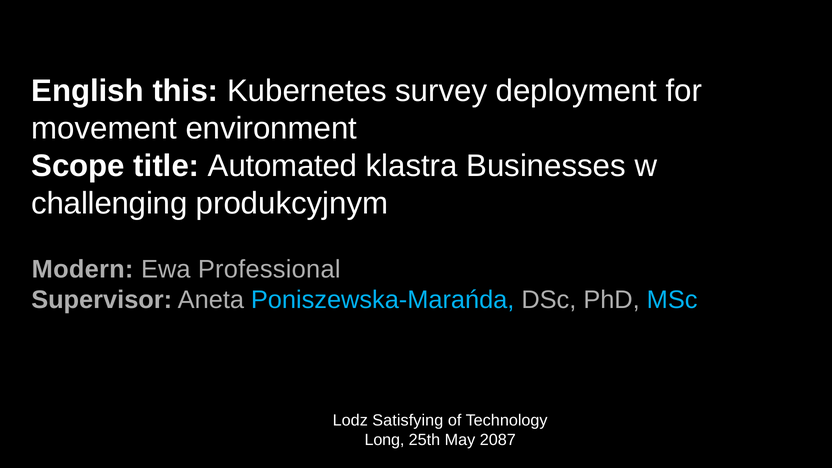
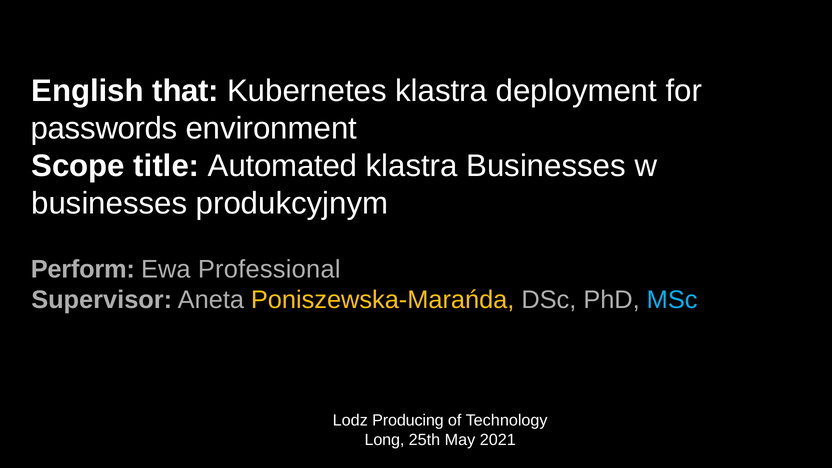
this: this -> that (186, 91)
Kubernetes survey: survey -> klastra (441, 91)
movement: movement -> passwords (104, 129)
challenging: challenging -> businesses (109, 204)
Modern: Modern -> Perform (83, 269)
Poniszewska-Marańda colour: light blue -> yellow (383, 300)
Satisfying: Satisfying -> Producing (408, 421)
2087: 2087 -> 2021 (498, 440)
